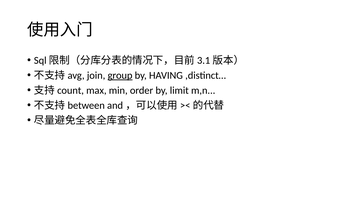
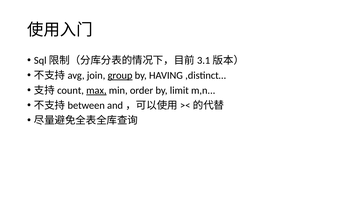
max underline: none -> present (96, 90)
